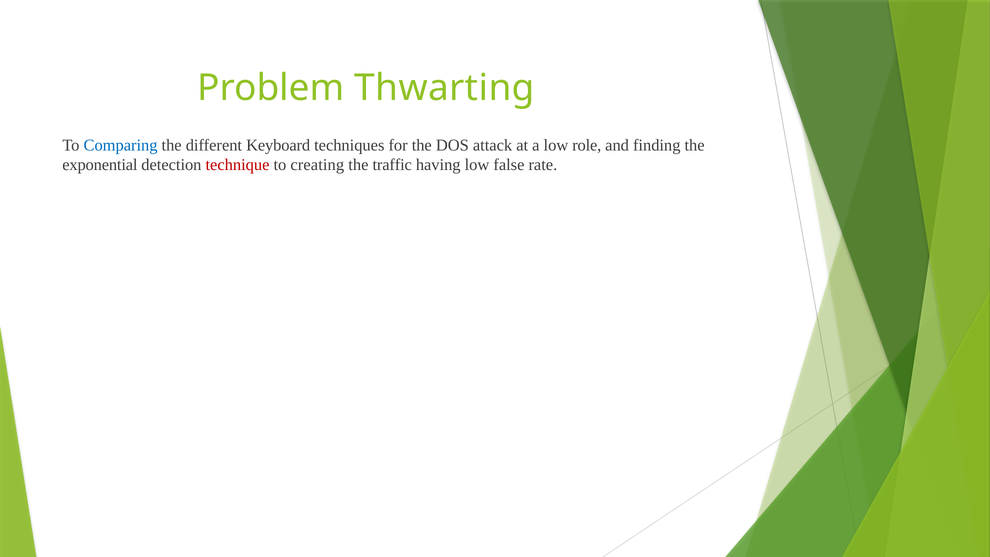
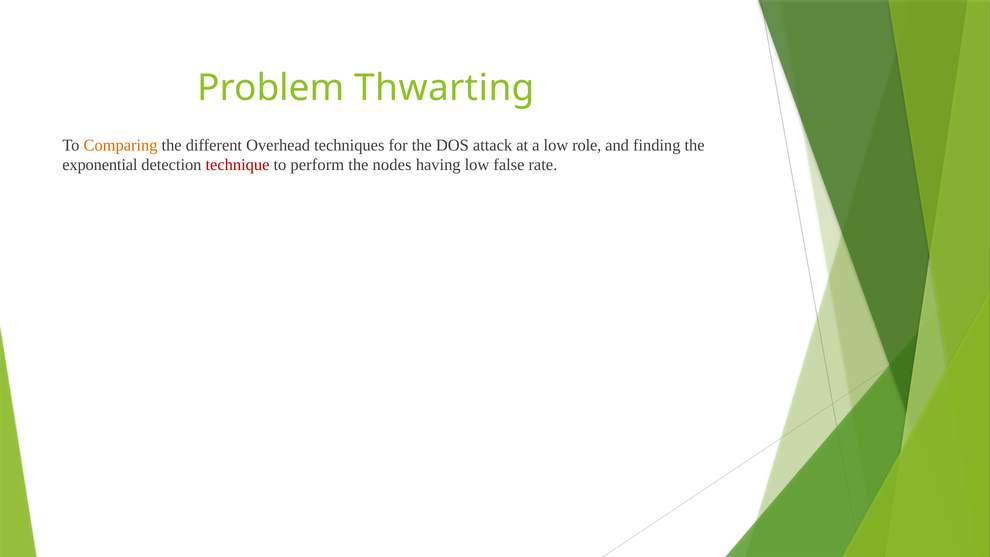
Comparing colour: blue -> orange (121, 145)
Keyboard: Keyboard -> Overhead (278, 145)
creating: creating -> perform (317, 165)
traffic: traffic -> nodes (392, 165)
